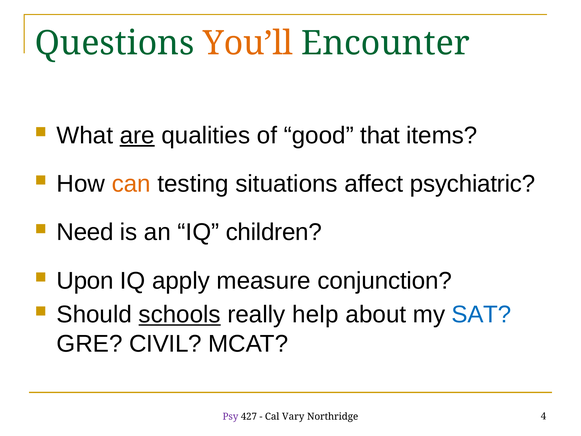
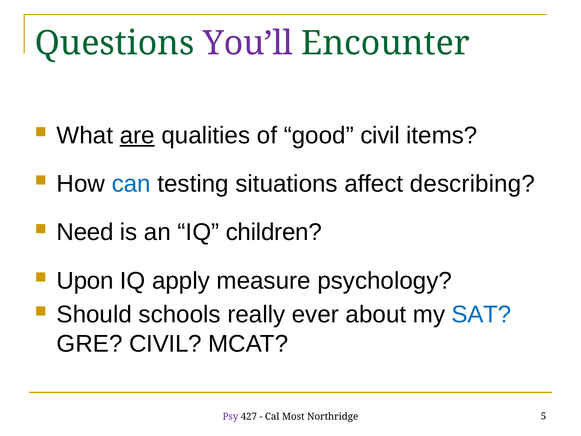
You’ll colour: orange -> purple (248, 43)
good that: that -> civil (380, 135)
can colour: orange -> blue (131, 184)
psychiatric: psychiatric -> describing (472, 184)
conjunction: conjunction -> psychology (385, 281)
schools underline: present -> none (180, 314)
help: help -> ever (315, 314)
Vary: Vary -> Most (293, 416)
4: 4 -> 5 (544, 416)
